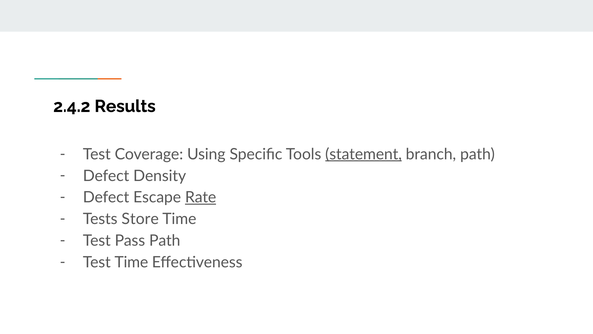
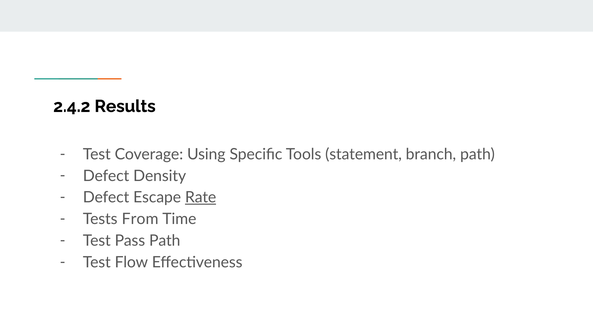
statement underline: present -> none (364, 154)
Store: Store -> From (140, 219)
Test Time: Time -> Flow (131, 262)
